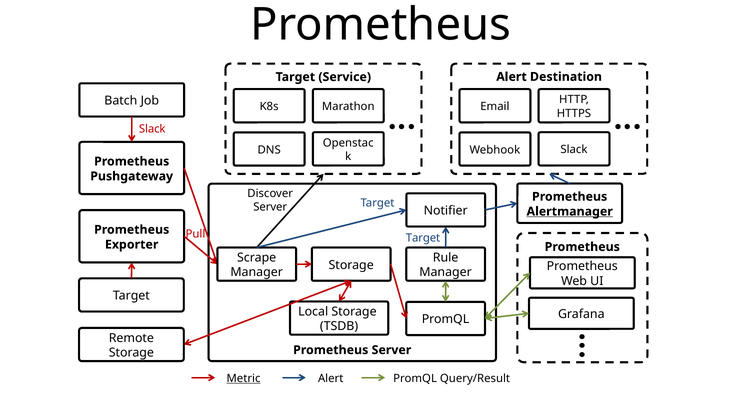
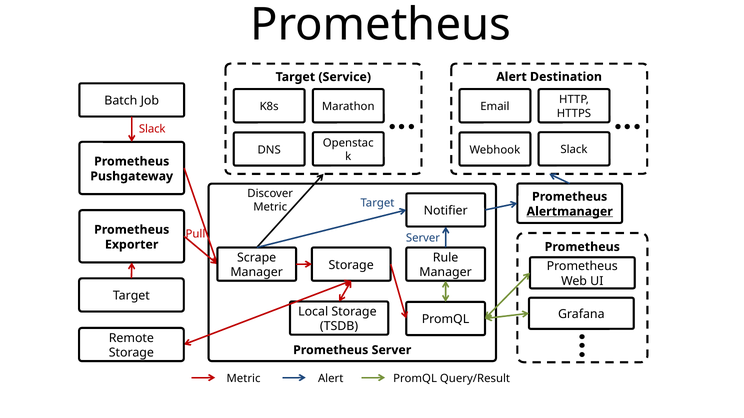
Server: Server -> Metric (270, 207)
Target: Target -> Server (423, 238)
Metric underline: present -> none (244, 379)
